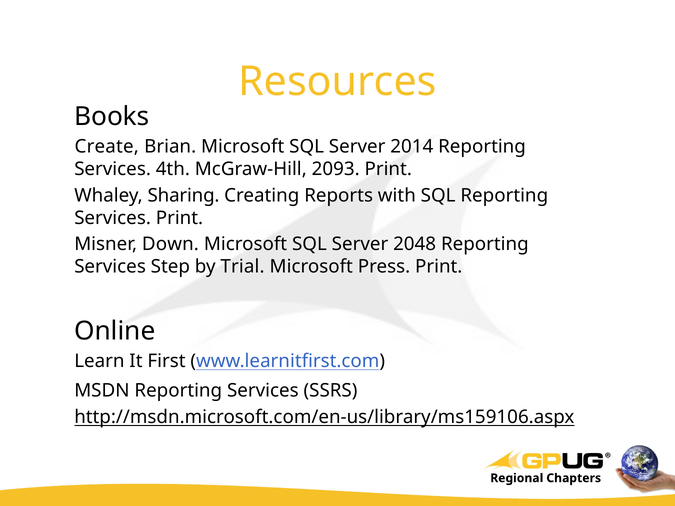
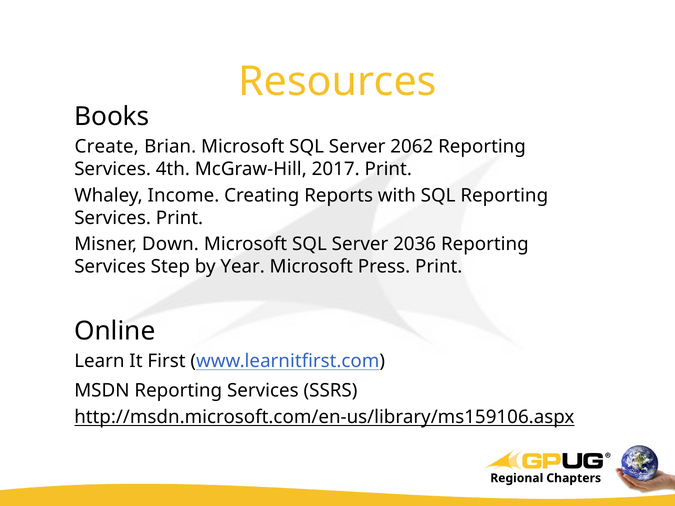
2014: 2014 -> 2062 (412, 147)
2093: 2093 -> 2017 (336, 169)
Sharing: Sharing -> Income (183, 196)
2048: 2048 -> 2036 (415, 244)
Trial: Trial -> Year (243, 267)
